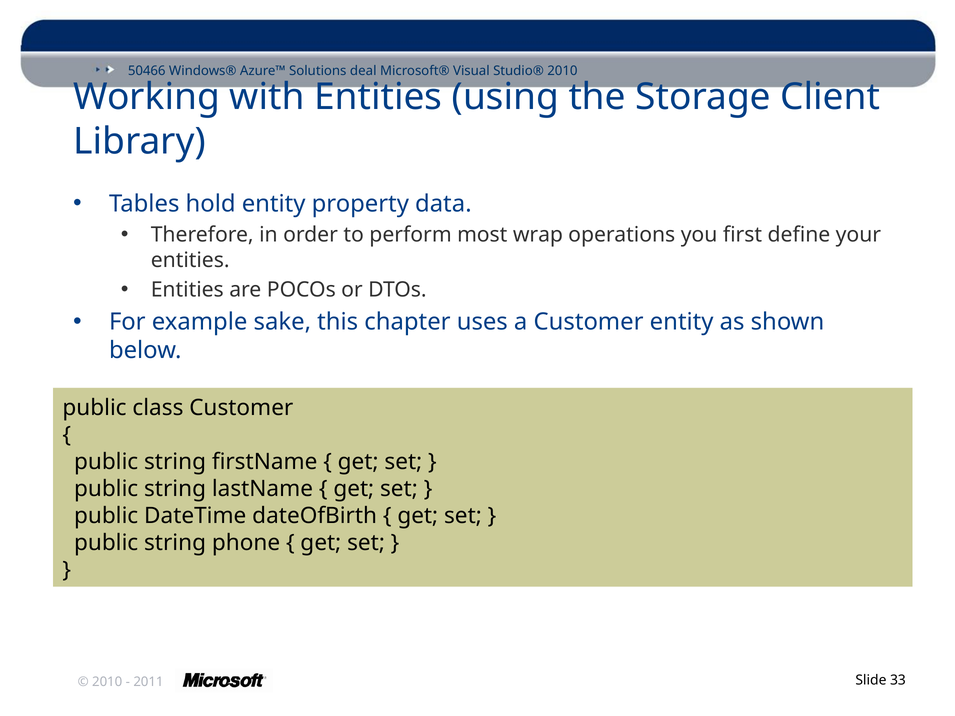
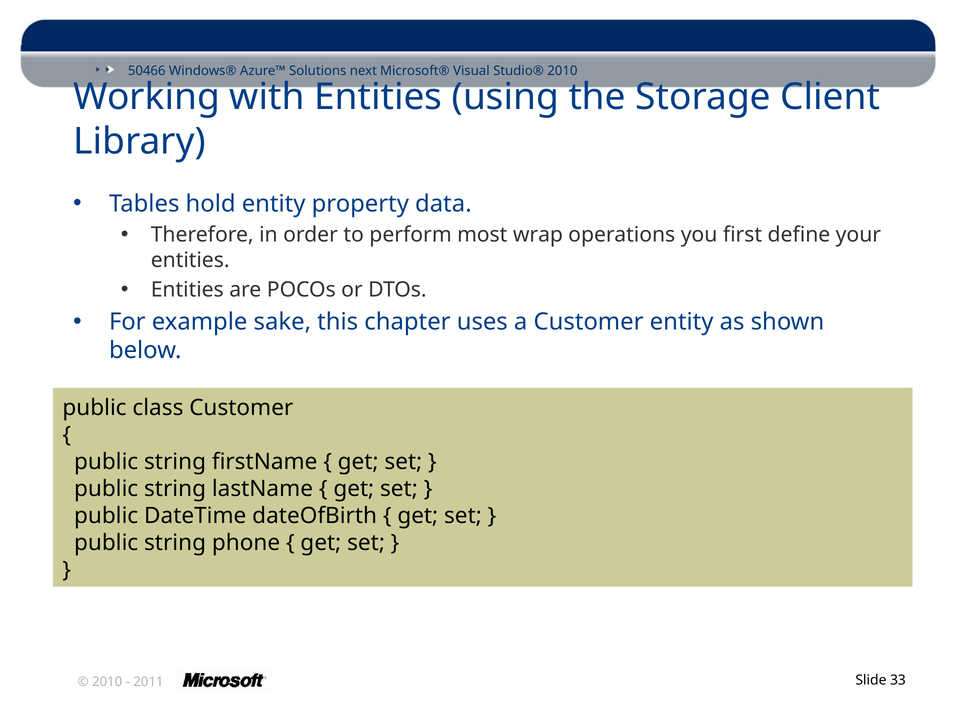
deal: deal -> next (363, 71)
